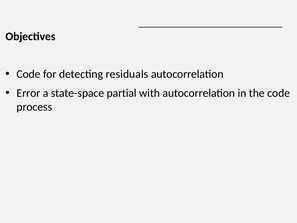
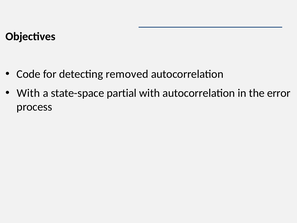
residuals: residuals -> removed (127, 74)
Error: Error -> With (28, 93)
the code: code -> error (279, 93)
